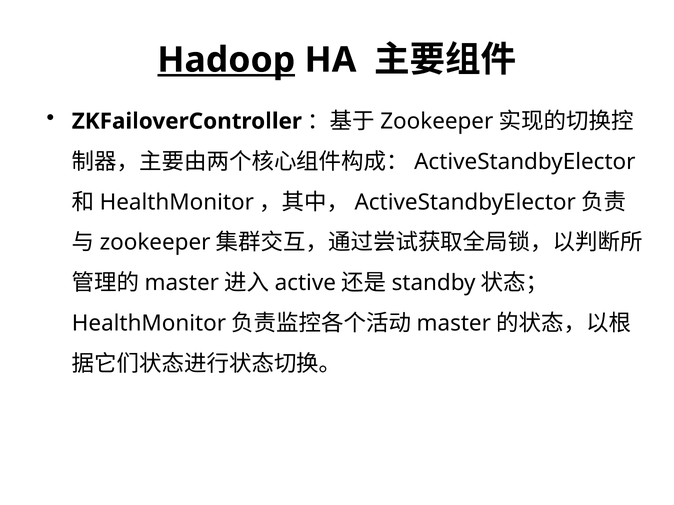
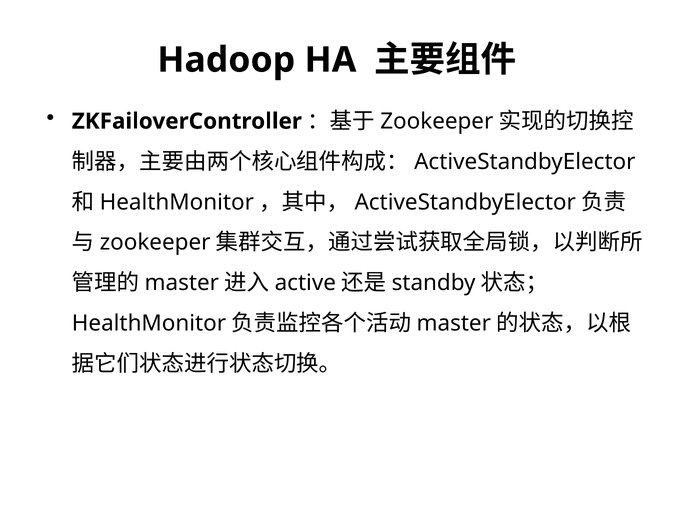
Hadoop underline: present -> none (226, 60)
